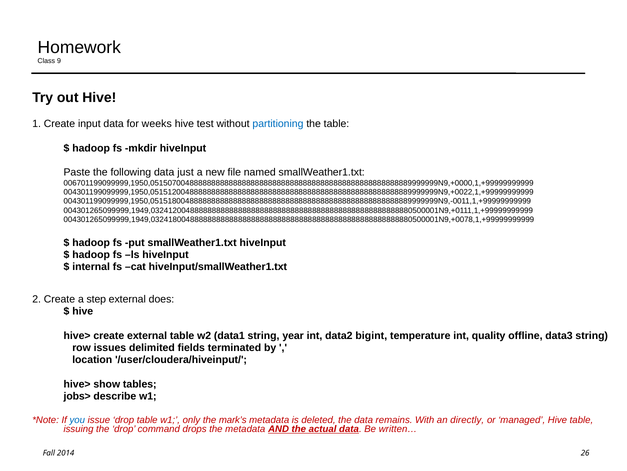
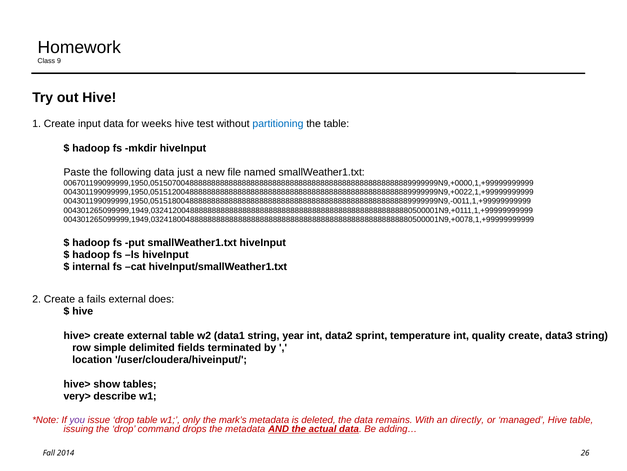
step: step -> fails (96, 299)
bigint: bigint -> sprint (371, 335)
quality offline: offline -> create (525, 335)
issues: issues -> simple (110, 347)
jobs>: jobs> -> very> (77, 396)
you colour: blue -> purple (77, 419)
written…: written… -> adding… (398, 429)
